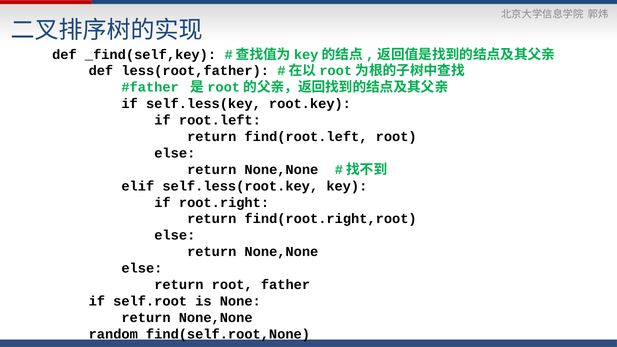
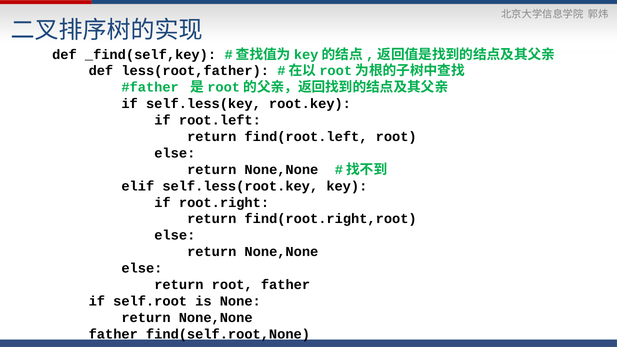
random: random -> father (113, 334)
